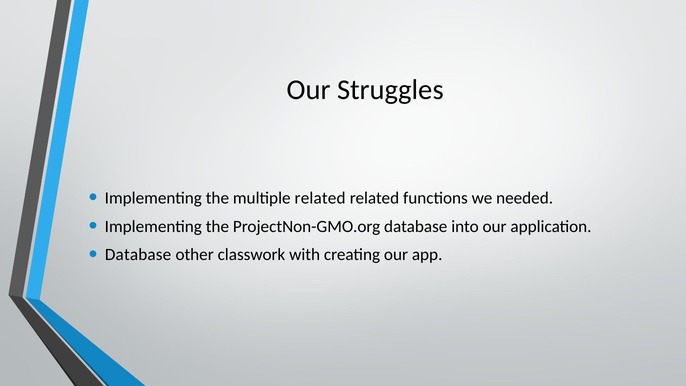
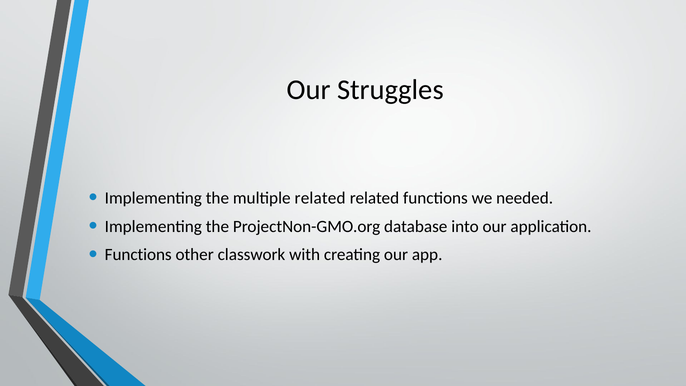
Database: Database -> Functions (138, 255)
